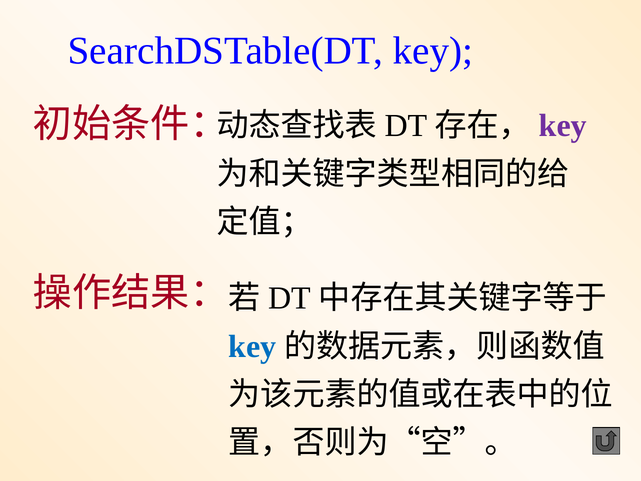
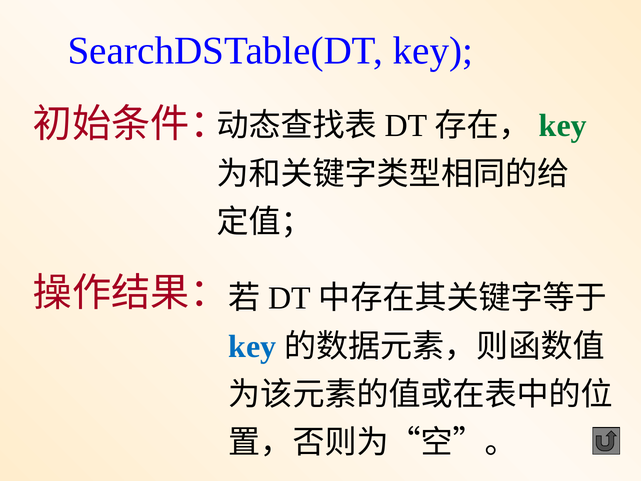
key colour: purple -> green (563, 126)
